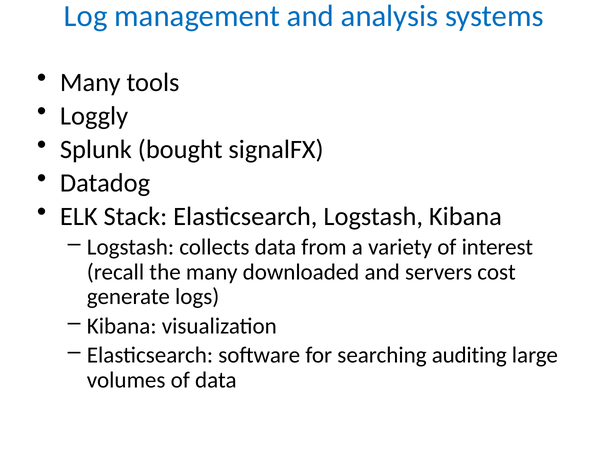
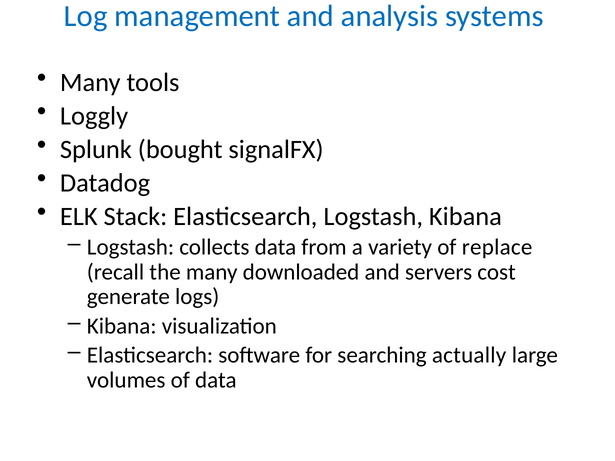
interest: interest -> replace (497, 247)
auditing: auditing -> actually (469, 355)
